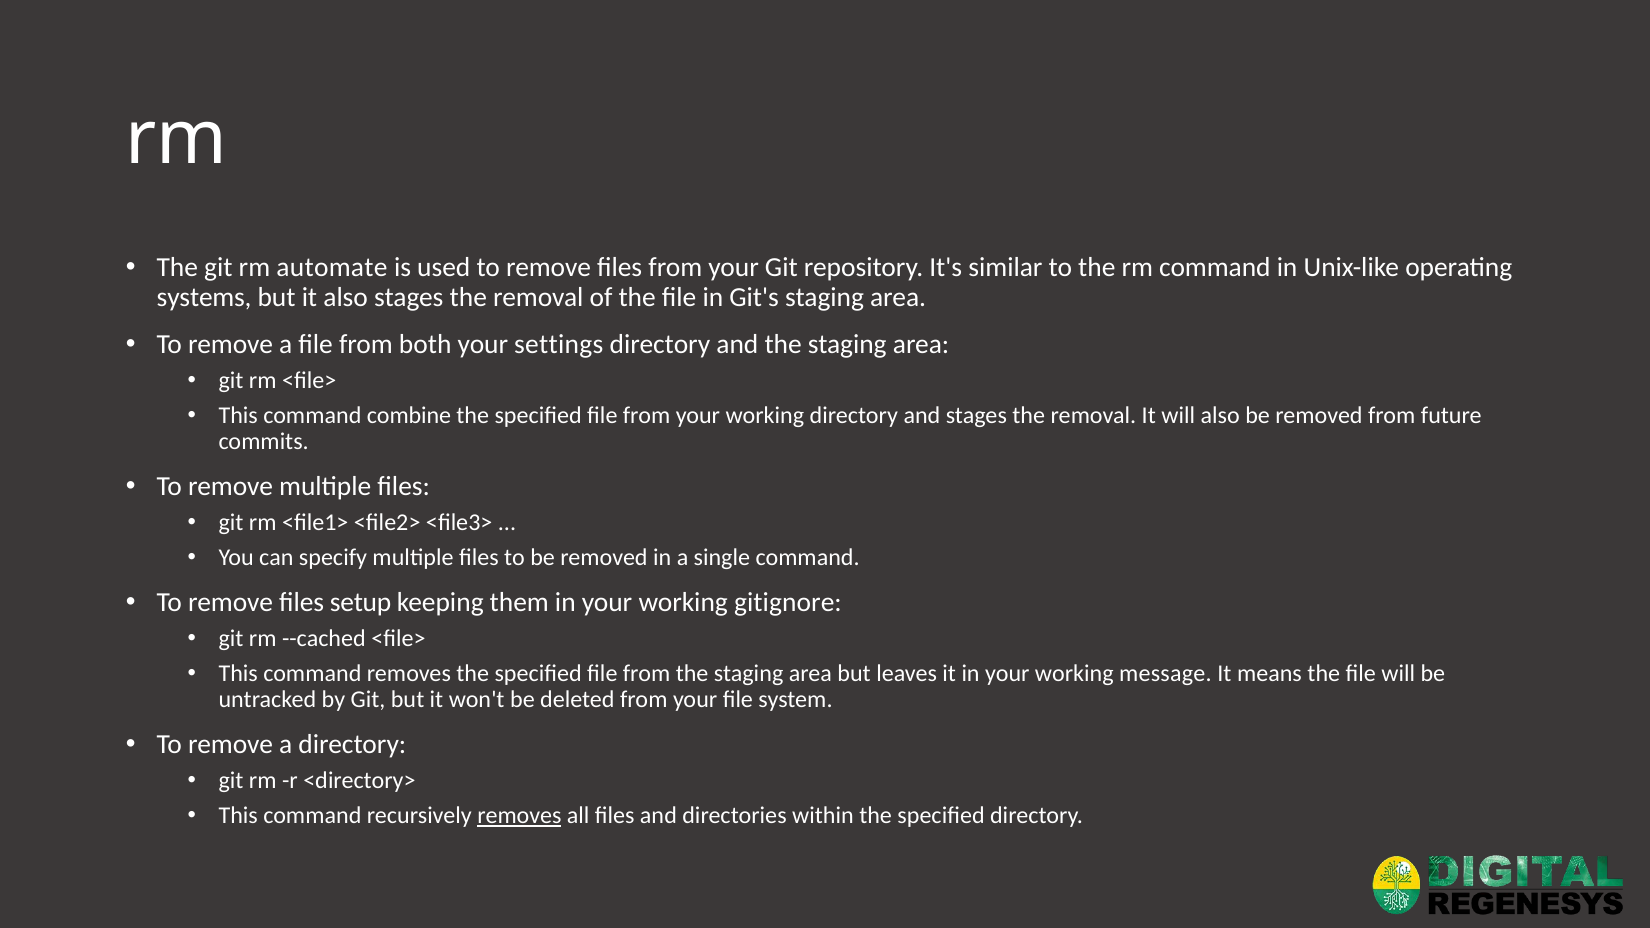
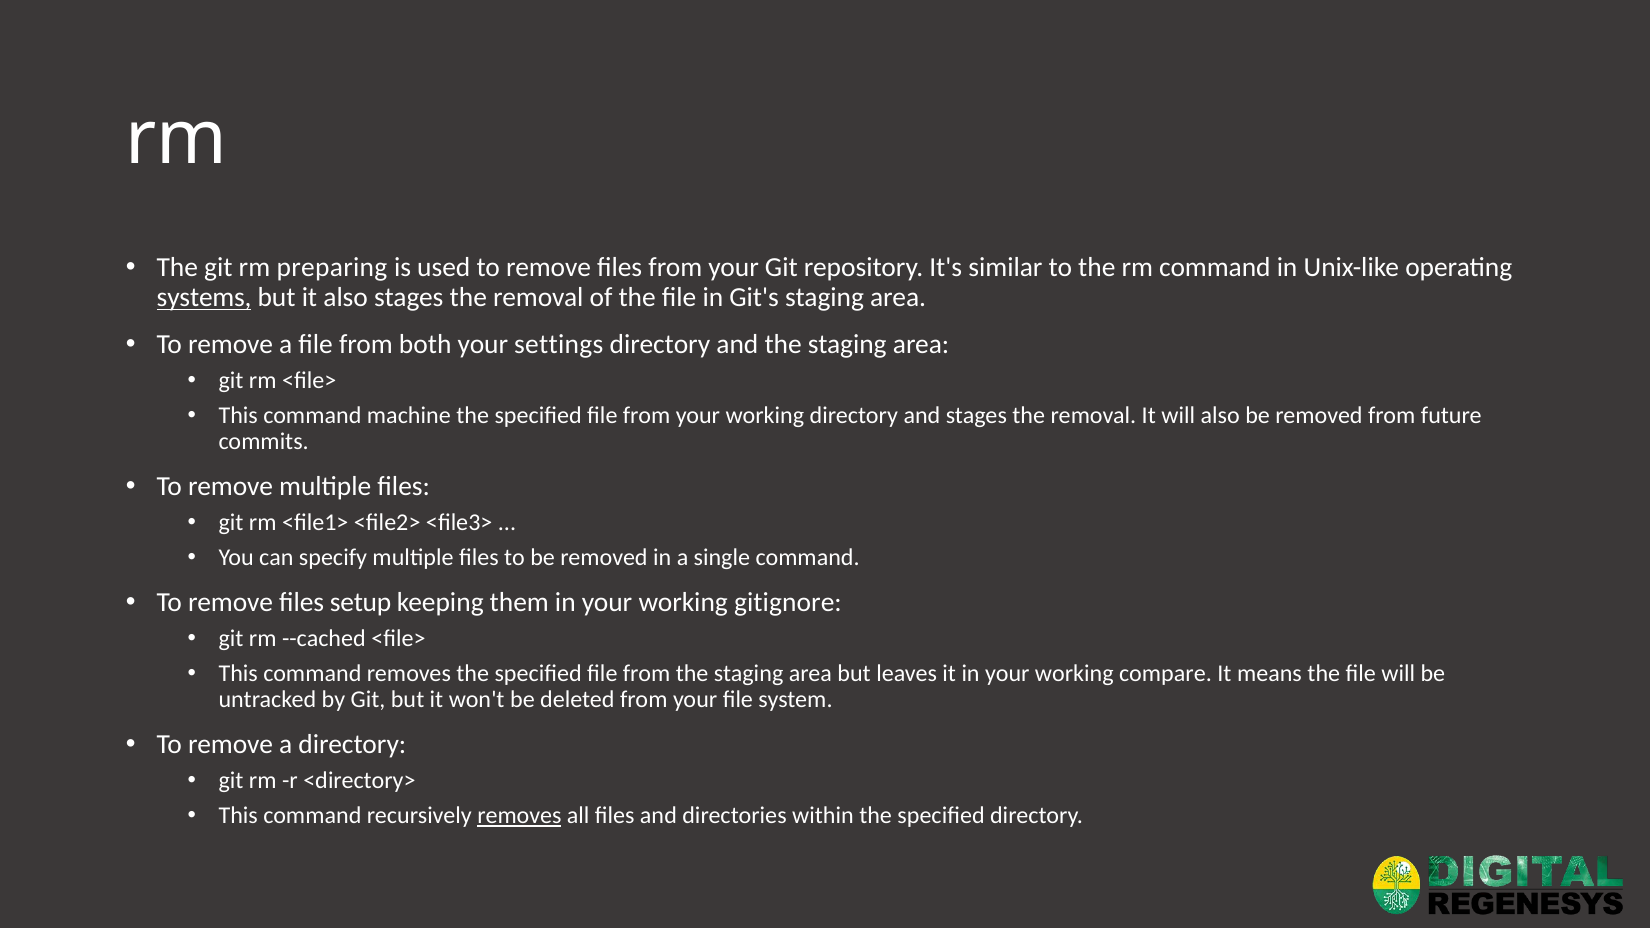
automate: automate -> preparing (332, 268)
systems underline: none -> present (204, 298)
combine: combine -> machine (409, 415)
message: message -> compare (1166, 674)
